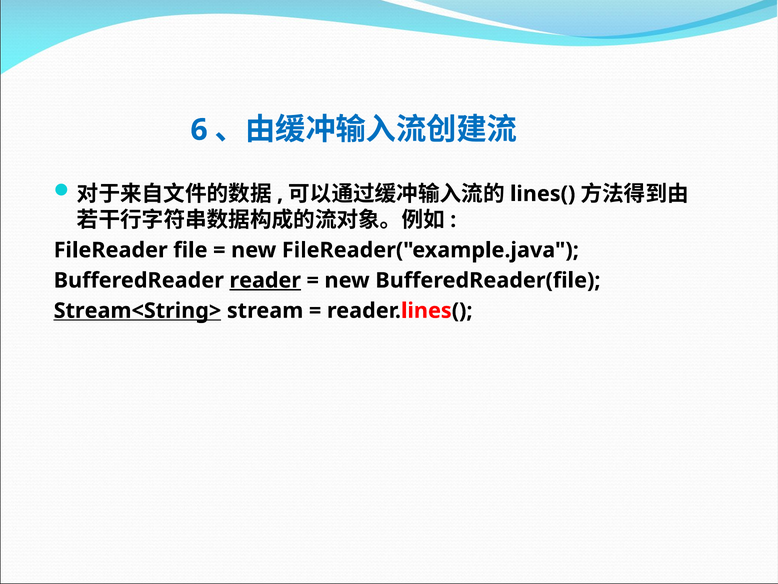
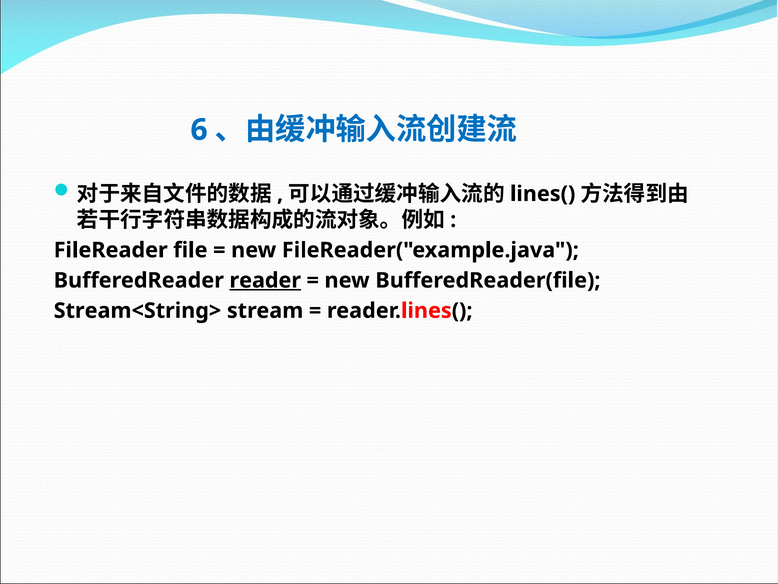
Stream<String> underline: present -> none (137, 310)
